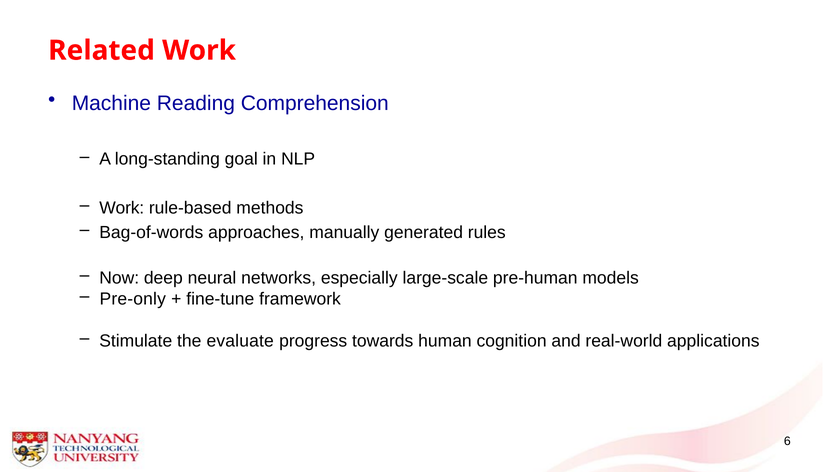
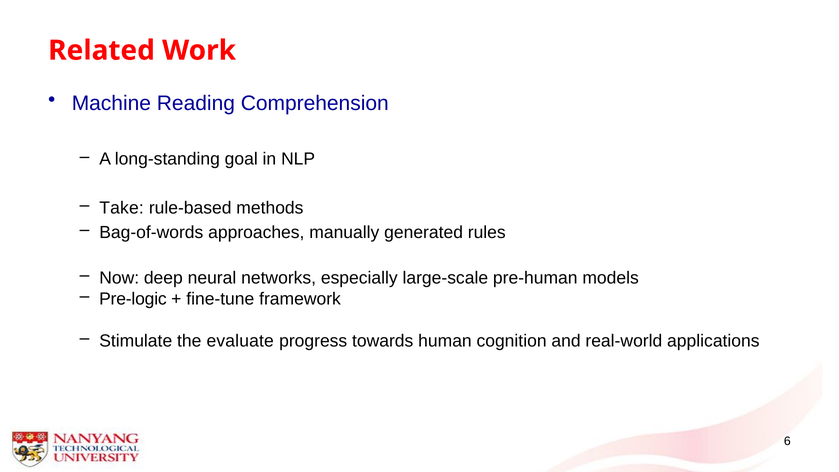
Work: Work -> Take (122, 208)
Pre-only: Pre-only -> Pre-logic (133, 299)
